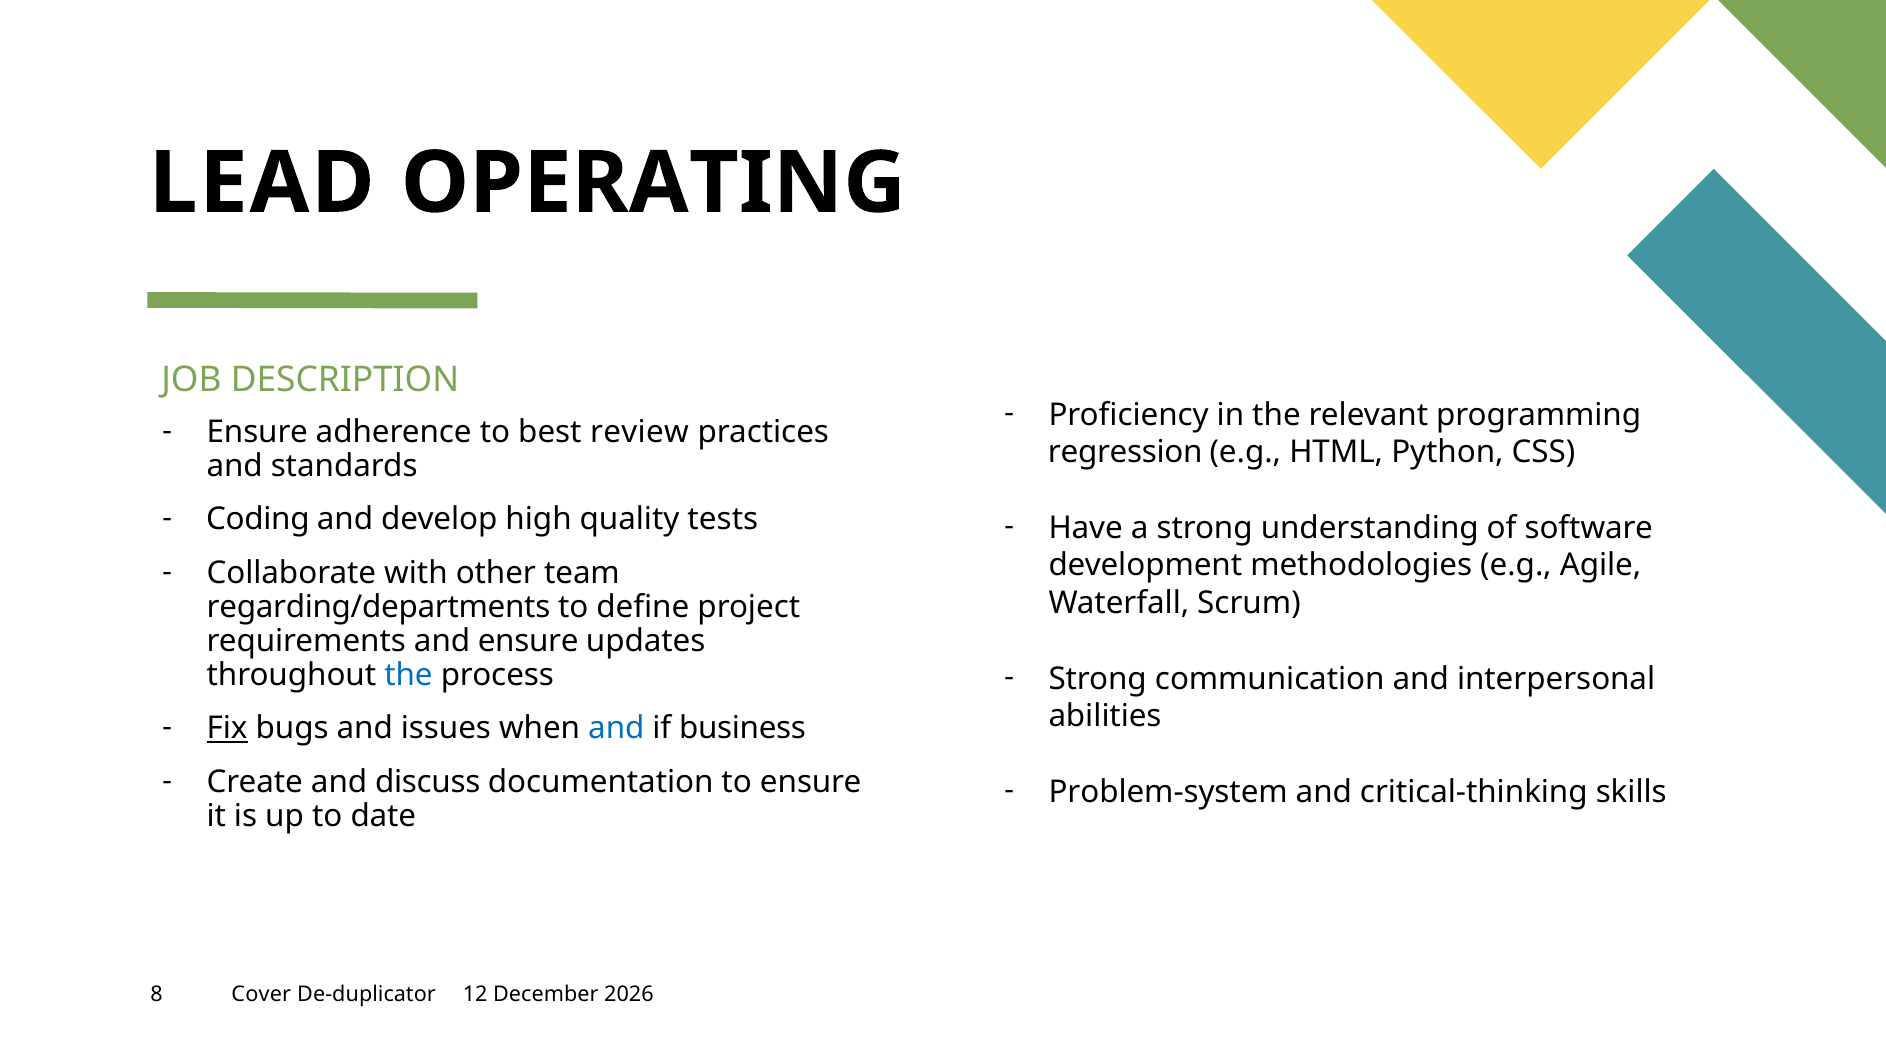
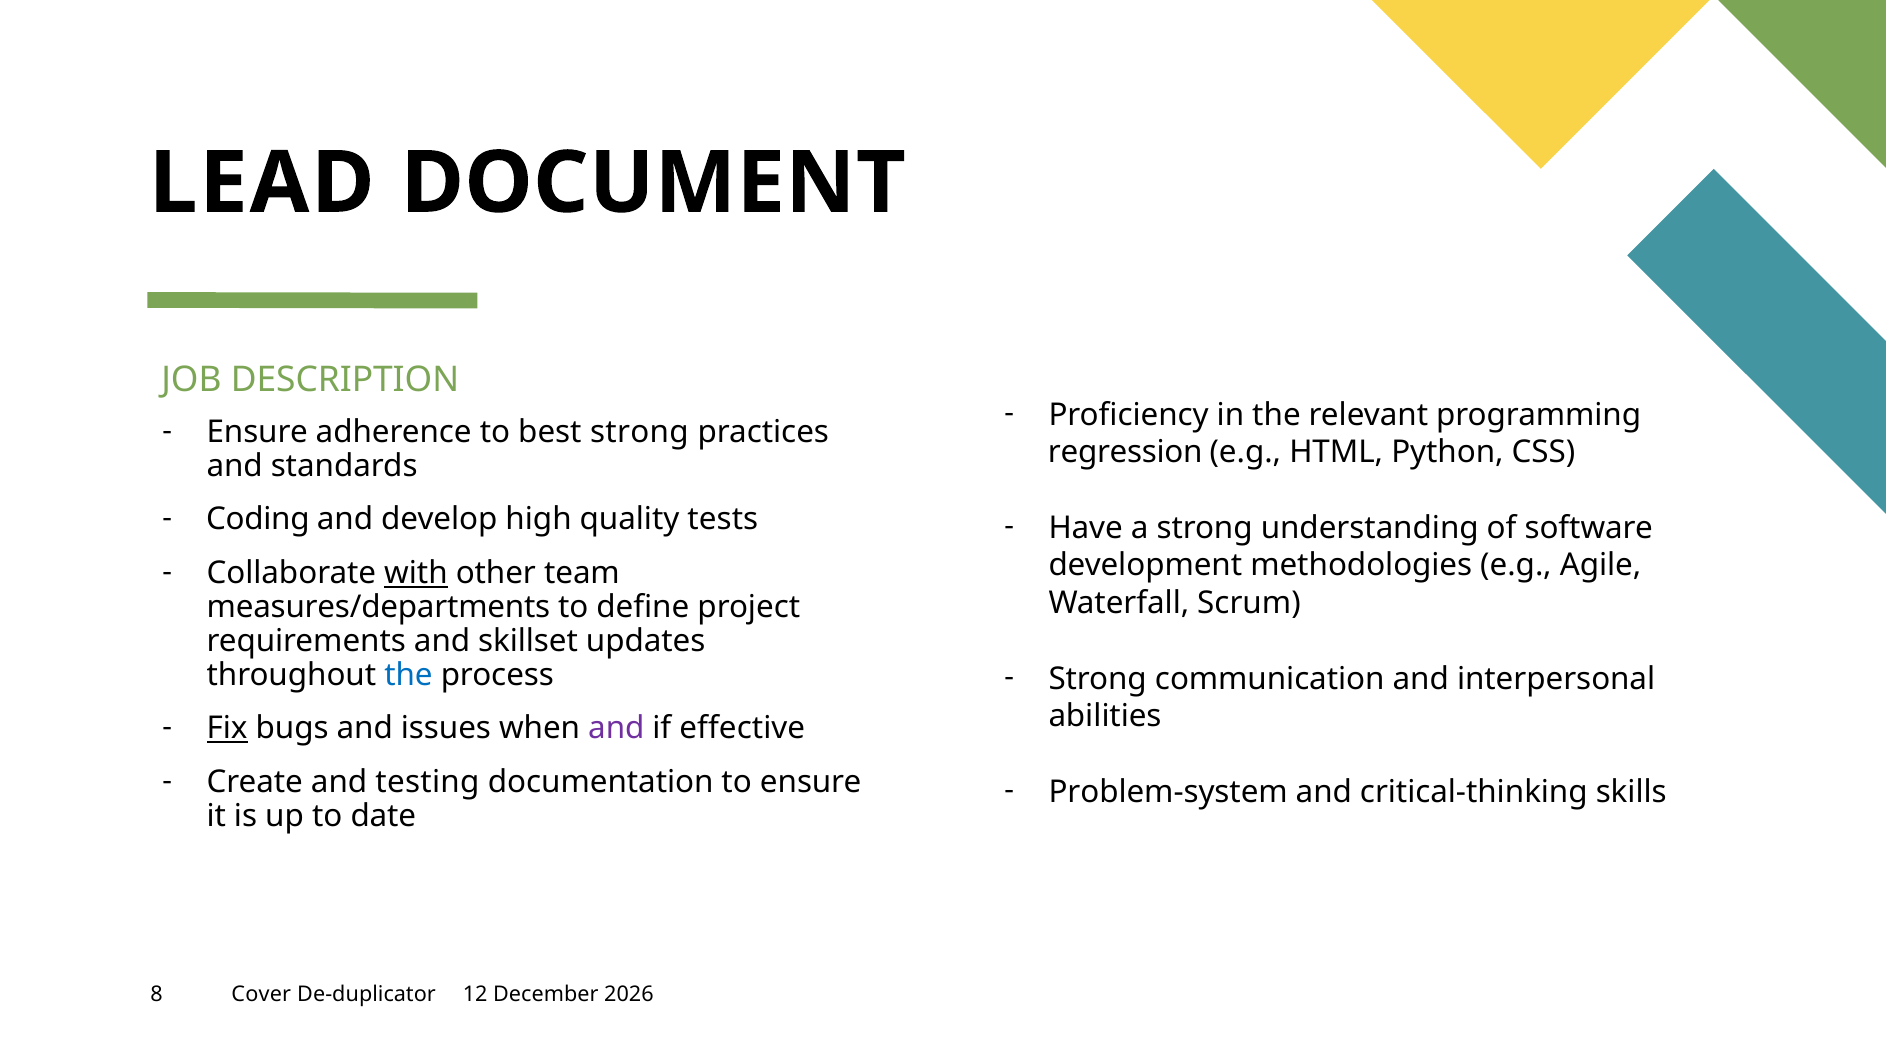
OPERATING: OPERATING -> DOCUMENT (653, 183)
best review: review -> strong (639, 432)
with underline: none -> present (416, 573)
regarding/departments: regarding/departments -> measures/departments (378, 607)
and ensure: ensure -> skillset (528, 641)
and colour: blue -> purple (616, 728)
business: business -> effective (742, 728)
Create and discuss: discuss -> testing (427, 782)
